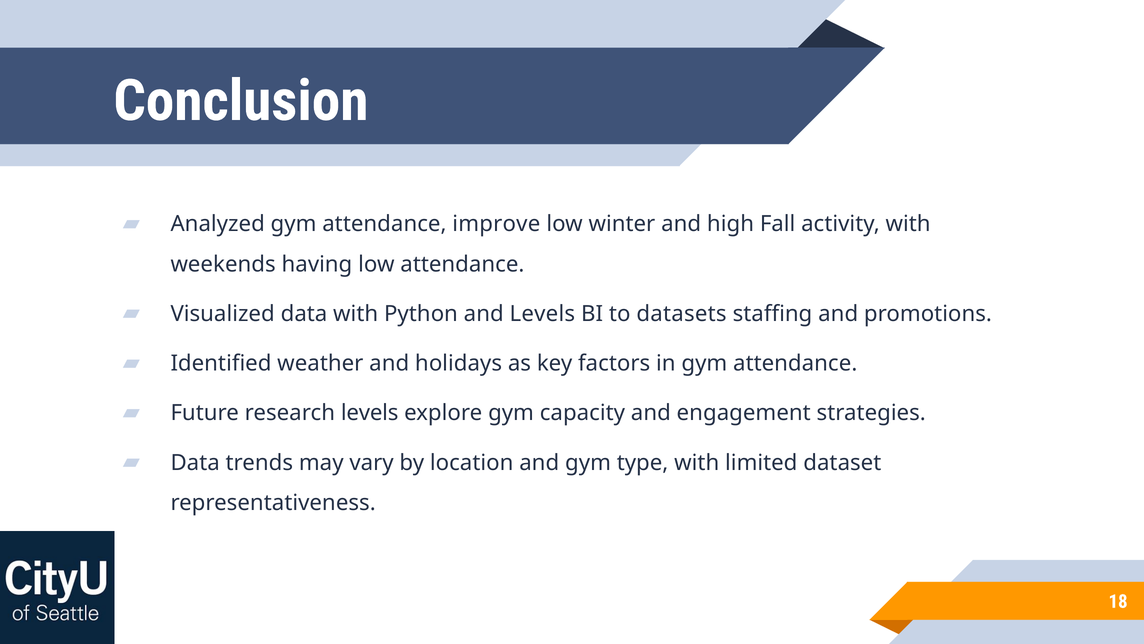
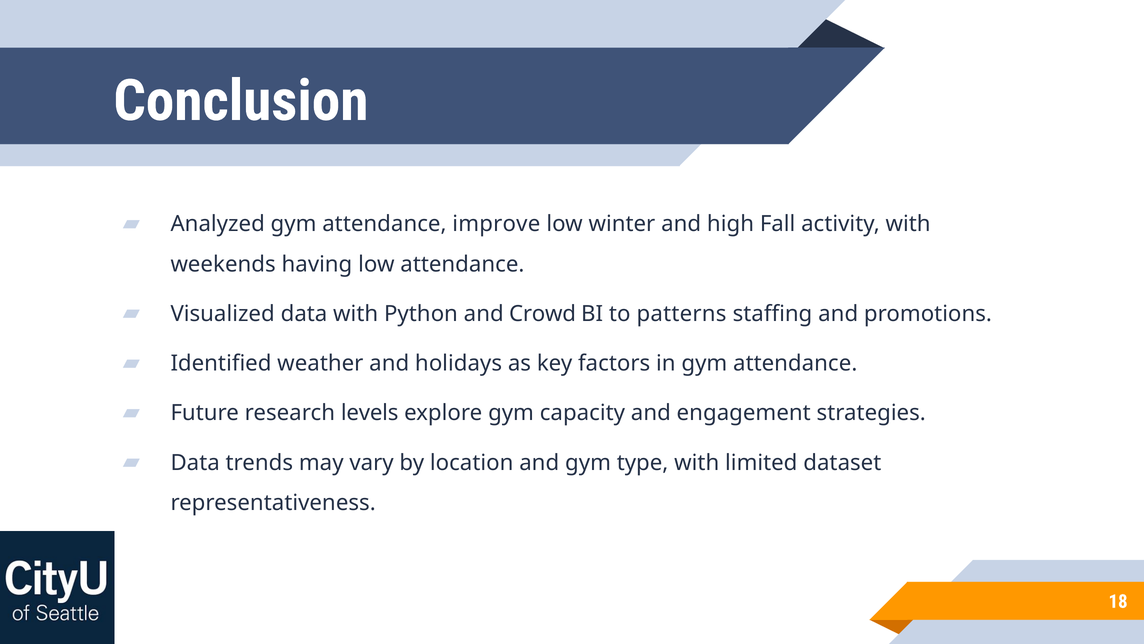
and Levels: Levels -> Crowd (543, 314)
datasets: datasets -> patterns (682, 314)
